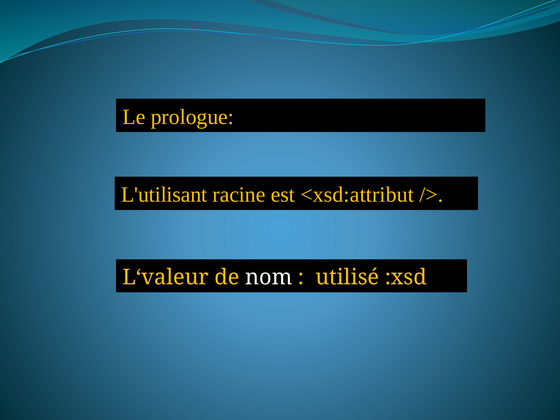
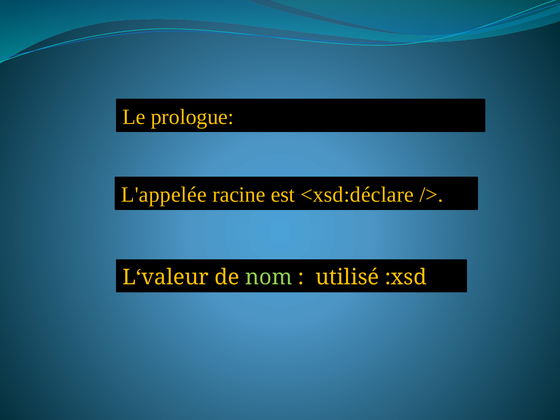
L'utilisant: L'utilisant -> L'appelée (164, 195)
<xsd:attribut: <xsd:attribut -> <xsd:déclare (357, 195)
nom colour: white -> light green (269, 277)
